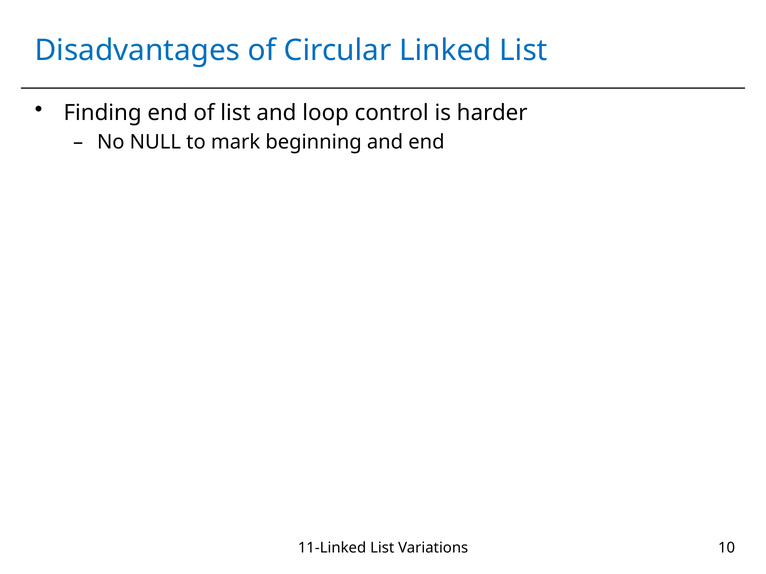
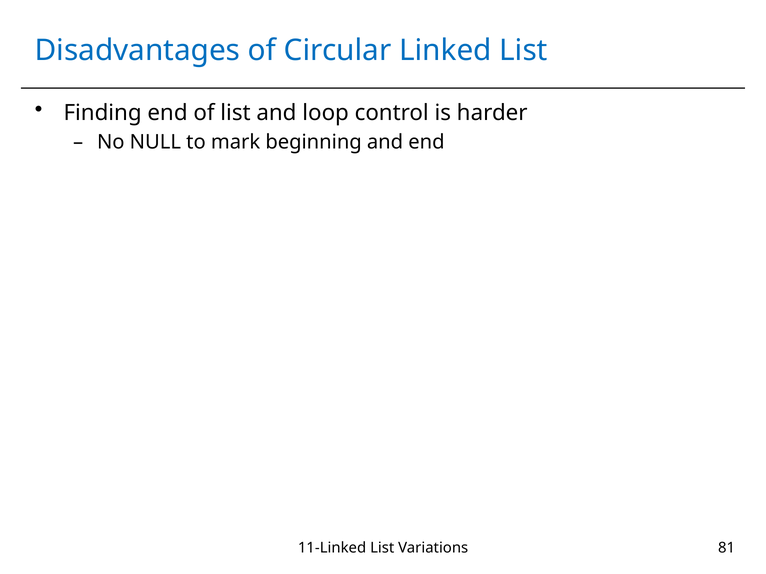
10: 10 -> 81 (727, 548)
